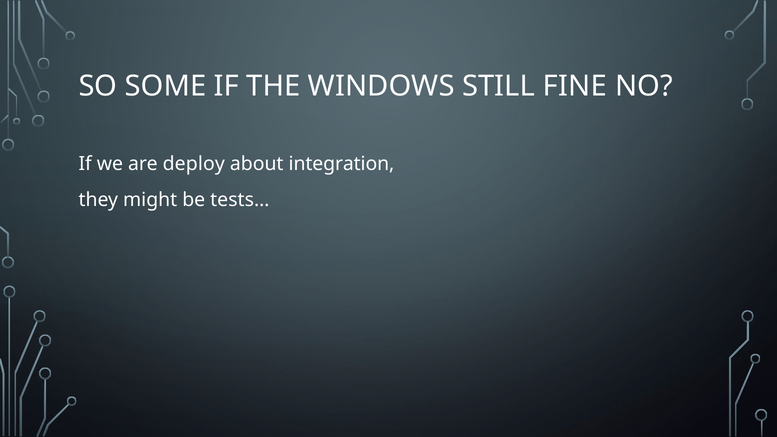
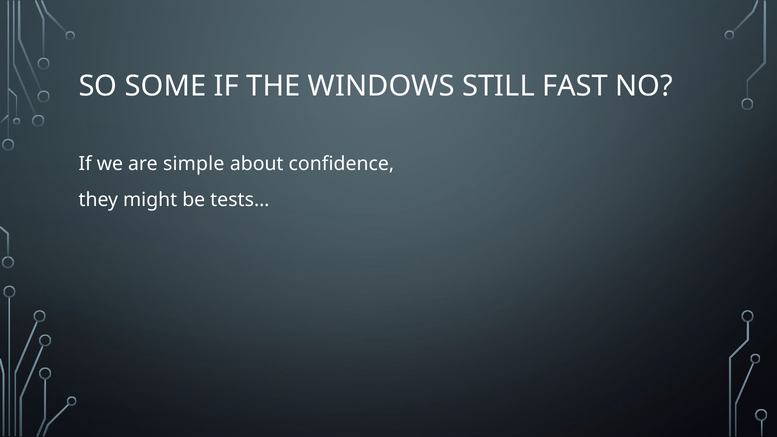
FINE: FINE -> FAST (575, 86)
deploy: deploy -> simple (194, 164)
integration: integration -> confidence (341, 164)
